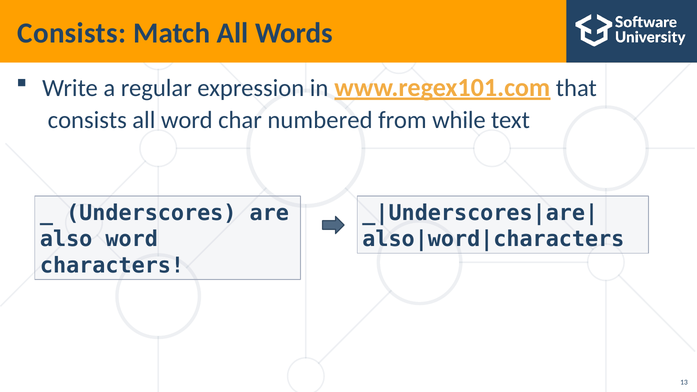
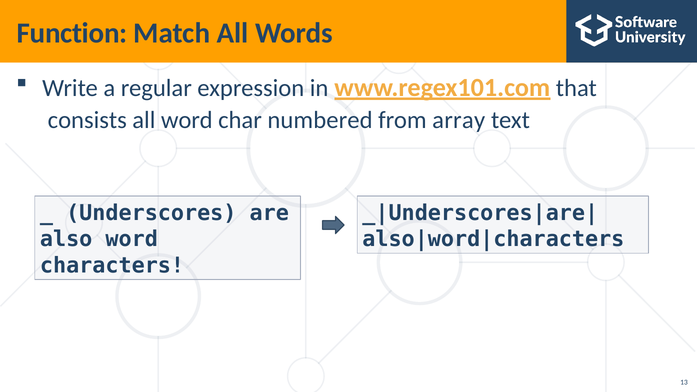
Consists: Consists -> Function (72, 33)
while: while -> array (459, 120)
